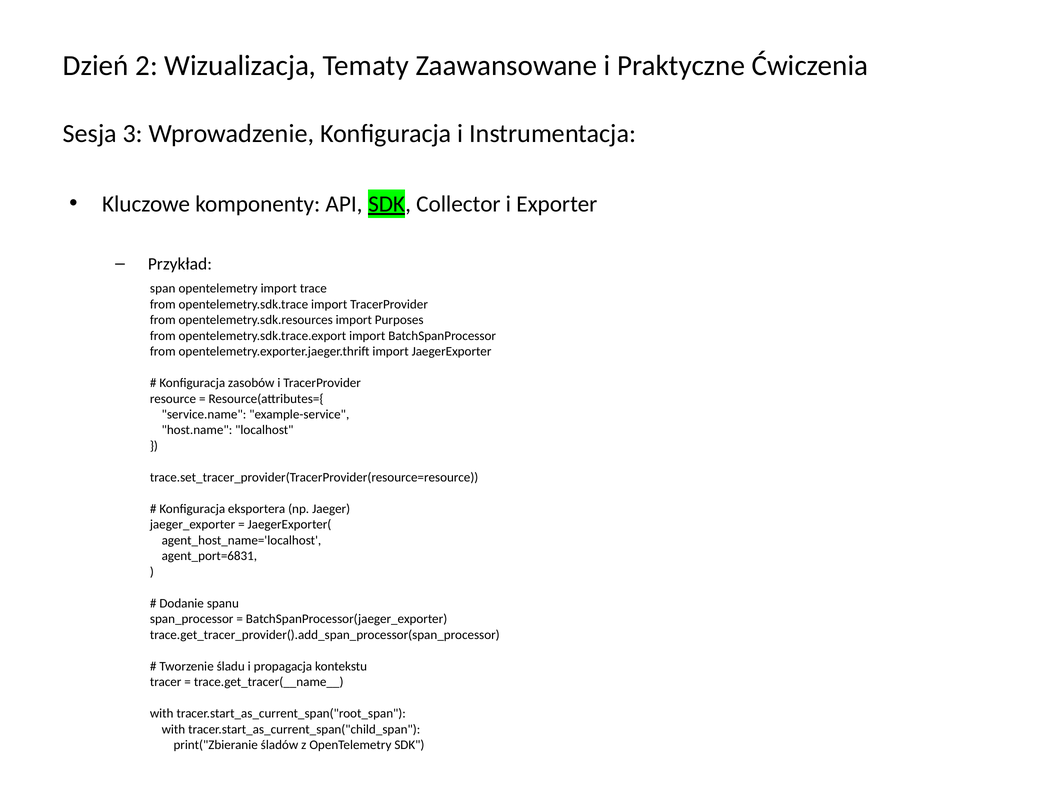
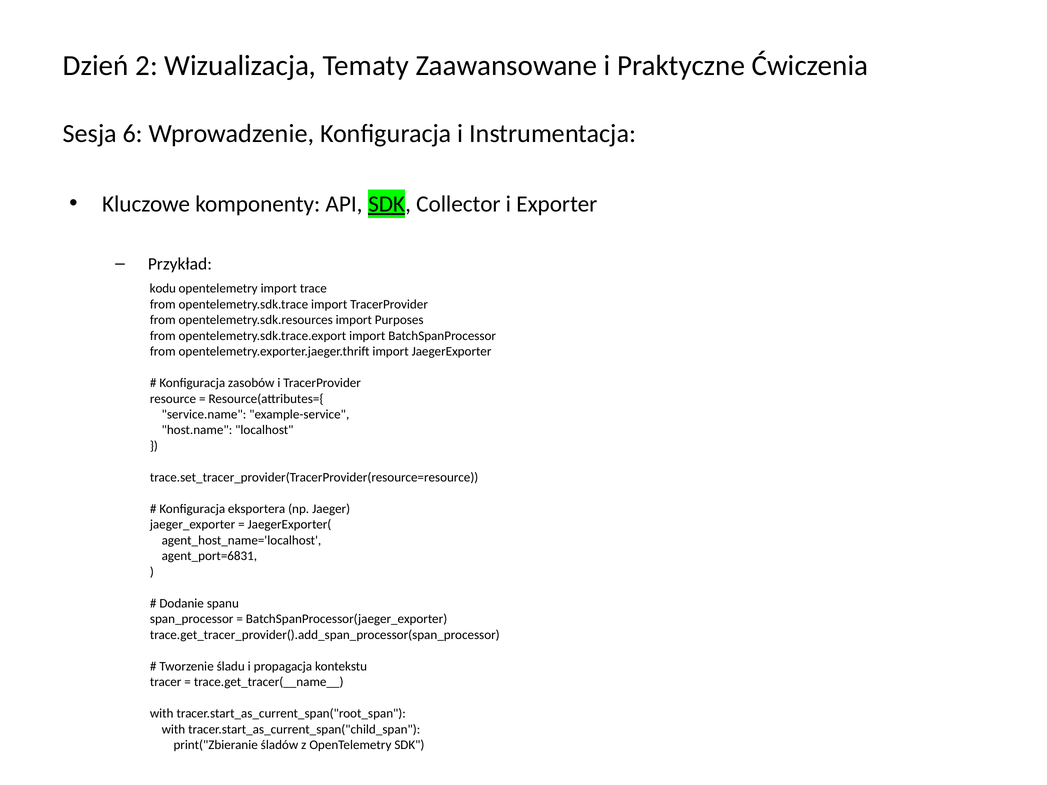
3: 3 -> 6 (133, 134)
span: span -> kodu (163, 289)
